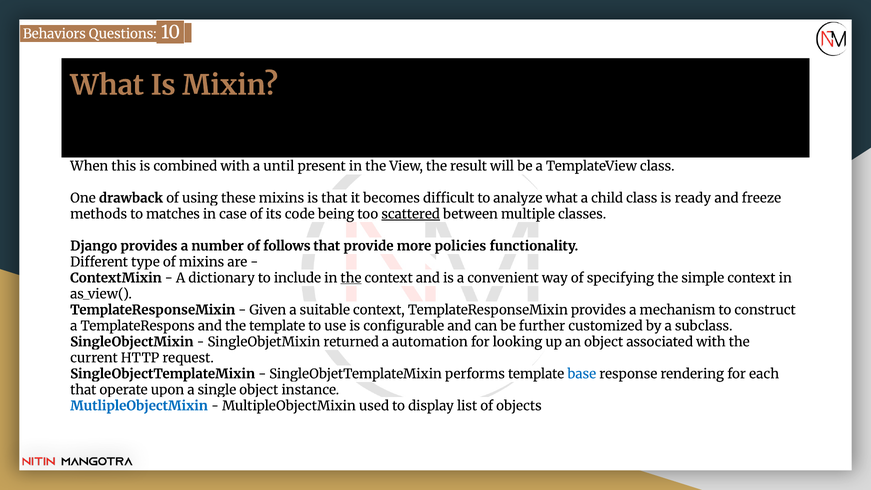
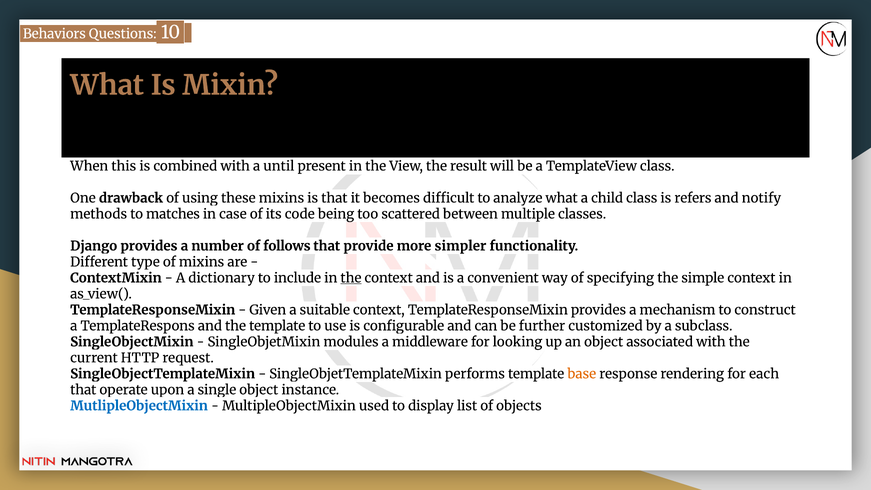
ready: ready -> refers (693, 198)
freeze: freeze -> notify (761, 198)
scattered underline: present -> none (411, 214)
policies: policies -> simpler (460, 246)
returned: returned -> modules (351, 342)
automation: automation -> middleware (430, 342)
base colour: blue -> orange (582, 374)
